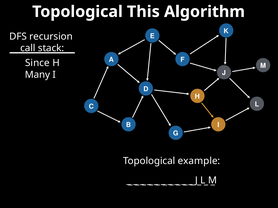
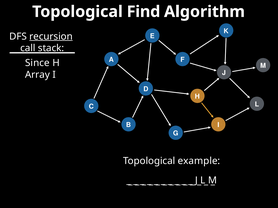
This: This -> Find (143, 12)
recursion underline: none -> present (51, 36)
Many: Many -> Array (37, 75)
